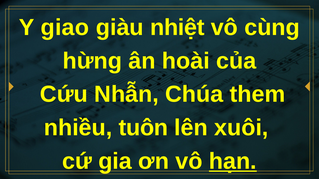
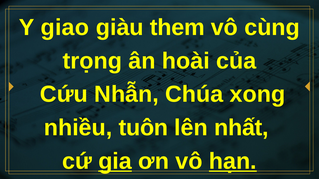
nhiệt: nhiệt -> them (177, 28)
hừng: hừng -> trọng (92, 61)
them: them -> xong (257, 95)
xuôi: xuôi -> nhất (241, 128)
gia underline: none -> present (115, 162)
